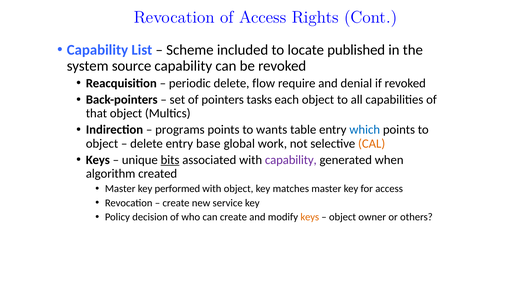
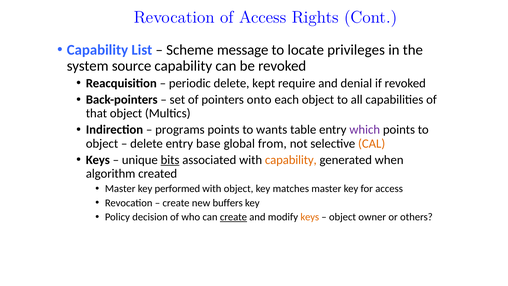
included: included -> message (243, 50)
published: published -> privileges (356, 50)
flow: flow -> kept (264, 83)
tasks: tasks -> onto (259, 100)
which colour: blue -> purple (365, 130)
work: work -> from (272, 143)
capability colour: purple -> orange (291, 160)
service: service -> buffers (228, 203)
create underline: none -> present (233, 217)
